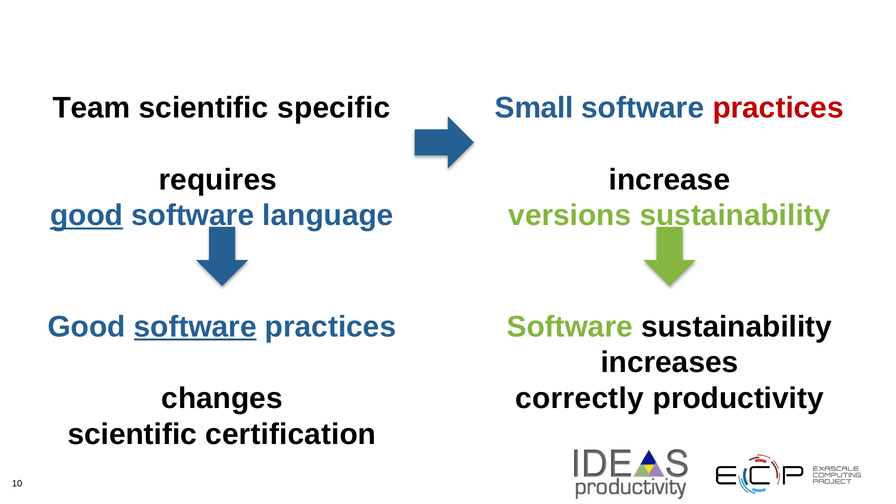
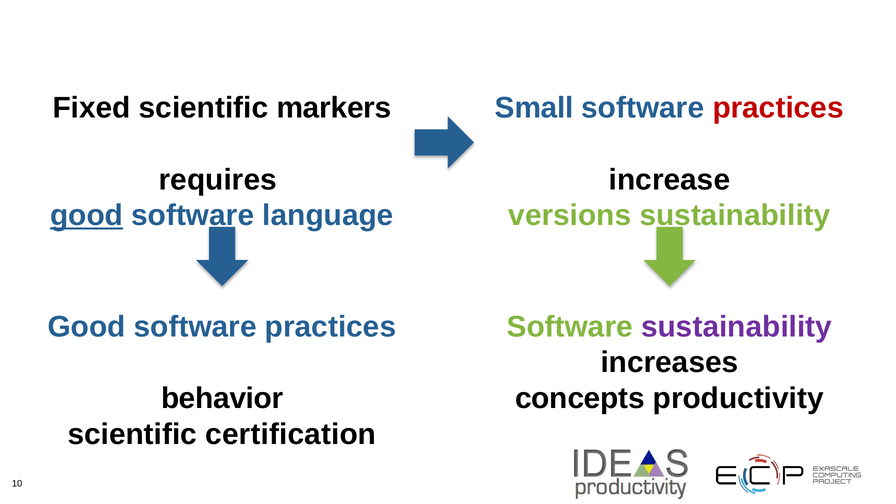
Team: Team -> Fixed (92, 108)
specific: specific -> markers (334, 108)
software underline: present -> none (195, 327)
sustainability colour: black -> purple (737, 327)
changes: changes -> behavior (222, 398)
correctly: correctly -> concepts (580, 398)
